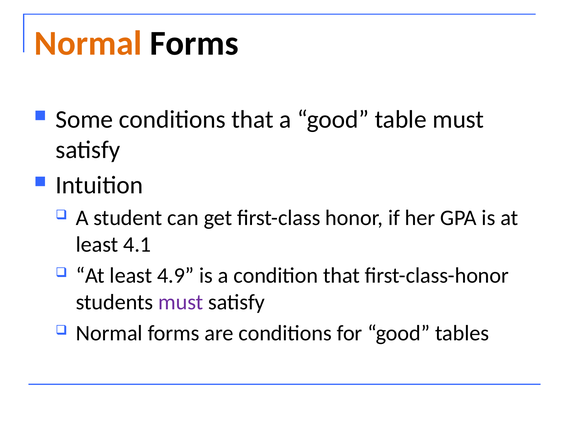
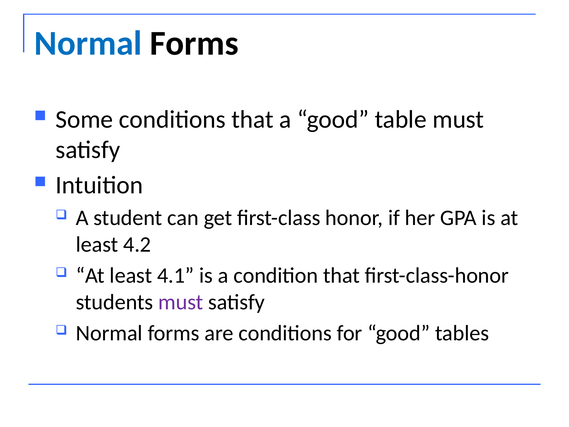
Normal colour: orange -> blue (88, 43)
4.1: 4.1 -> 4.2 (137, 244)
4.9: 4.9 -> 4.1 (176, 275)
